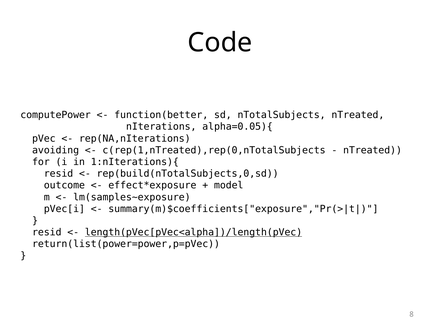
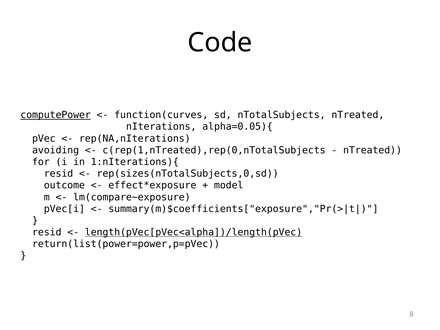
computePower underline: none -> present (56, 115)
function(better: function(better -> function(curves (161, 115)
rep(build(nTotalSubjects,0,sd: rep(build(nTotalSubjects,0,sd -> rep(sizes(nTotalSubjects,0,sd (188, 174)
lm(samples~exposure: lm(samples~exposure -> lm(compare~exposure (132, 197)
